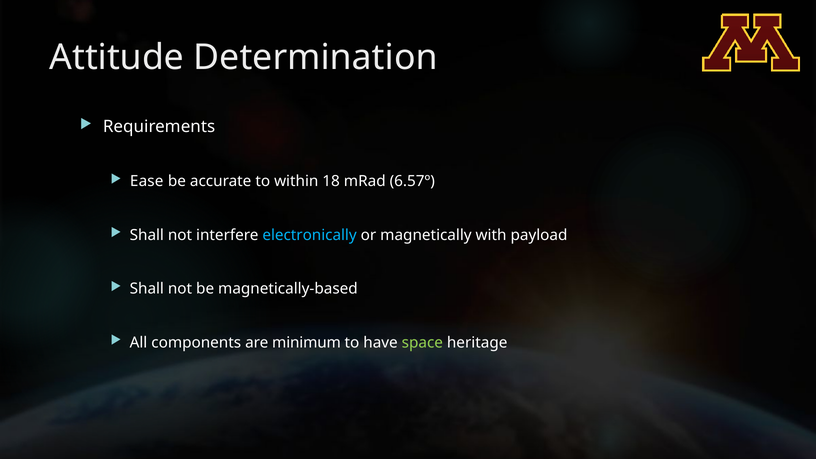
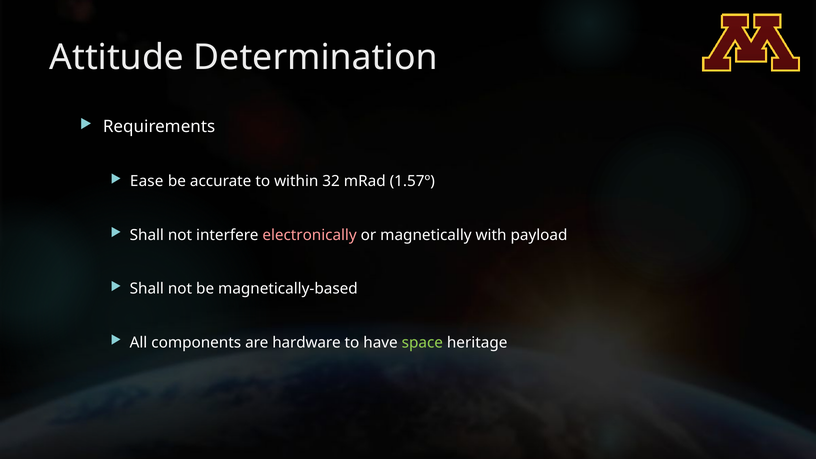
18: 18 -> 32 (331, 181)
6.57º: 6.57º -> 1.57º (412, 181)
electronically colour: light blue -> pink (310, 235)
minimum: minimum -> hardware (306, 342)
